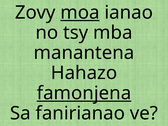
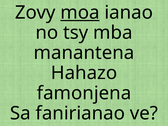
famonjena underline: present -> none (84, 93)
